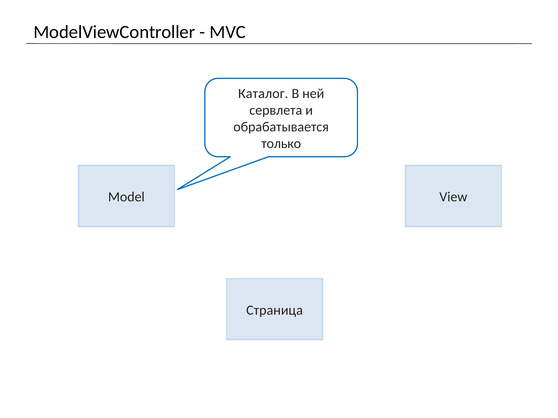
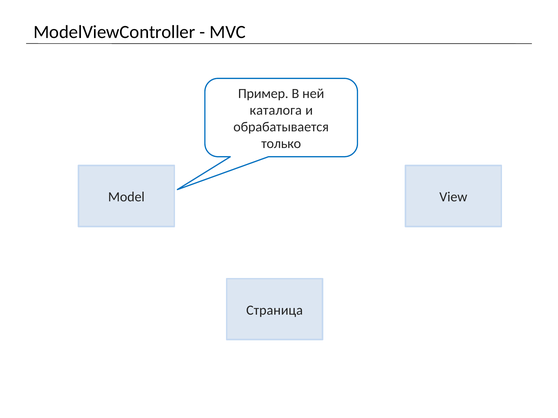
Каталог: Каталог -> Пример (263, 94)
сервлета: сервлета -> каталога (276, 110)
